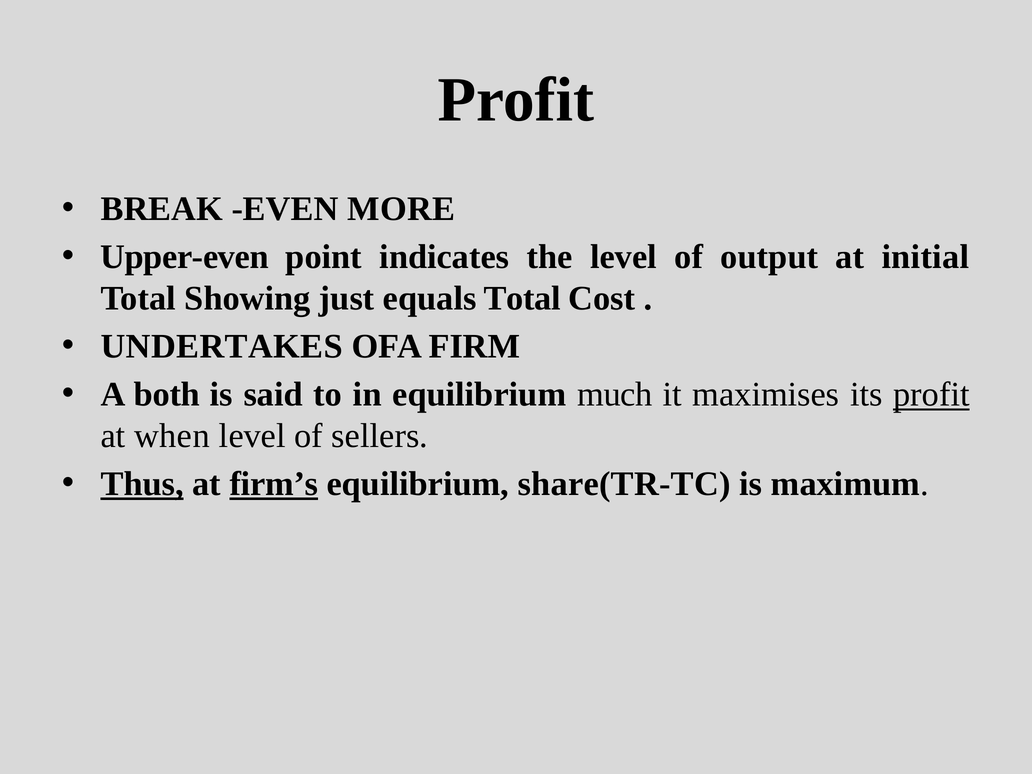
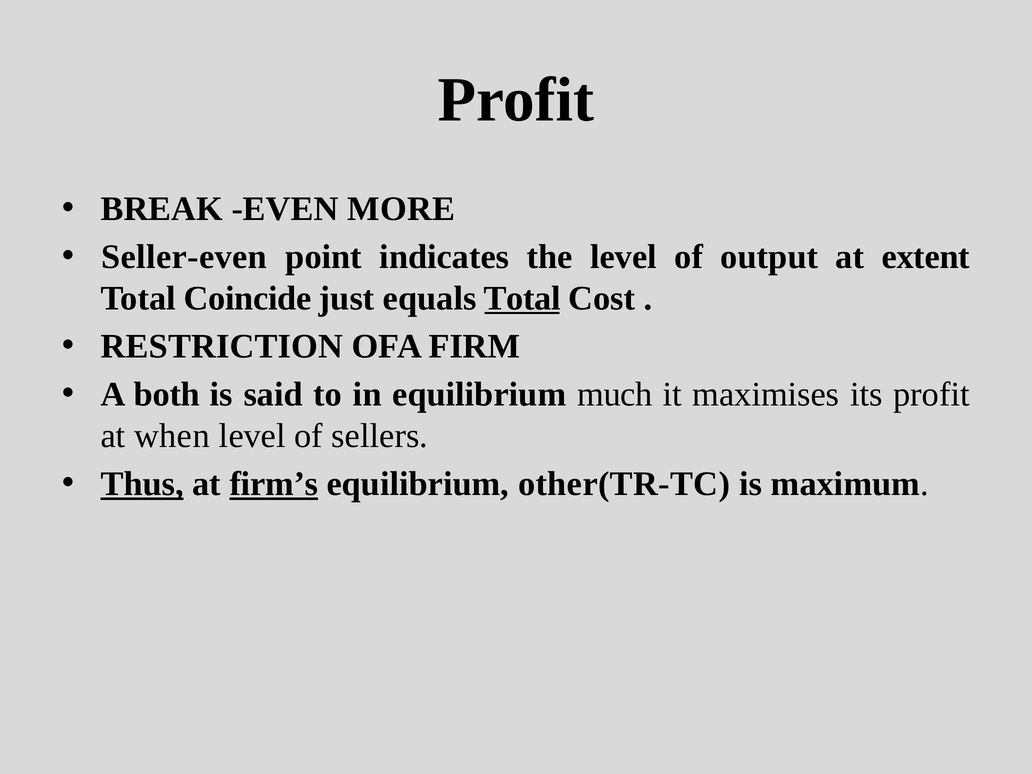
Upper-even: Upper-even -> Seller-even (184, 257)
initial: initial -> extent (926, 257)
Showing: Showing -> Coincide (248, 298)
Total underline: none -> present (522, 298)
UNDERTAKES: UNDERTAKES -> RESTRICTION (222, 346)
profit underline: present -> none (931, 395)
share(TR-TC: share(TR-TC -> other(TR-TC (624, 484)
